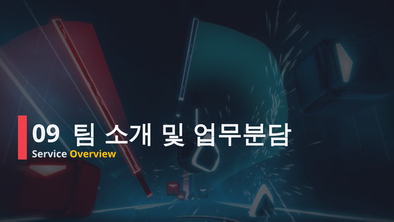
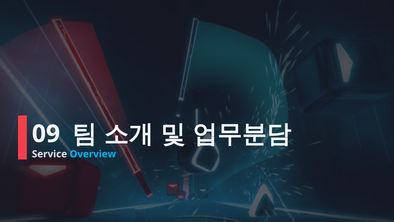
Overview colour: yellow -> light blue (93, 154)
